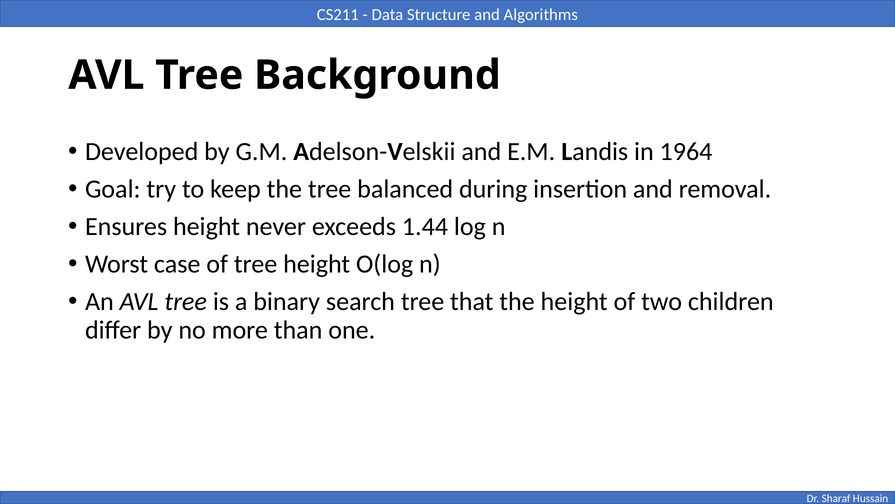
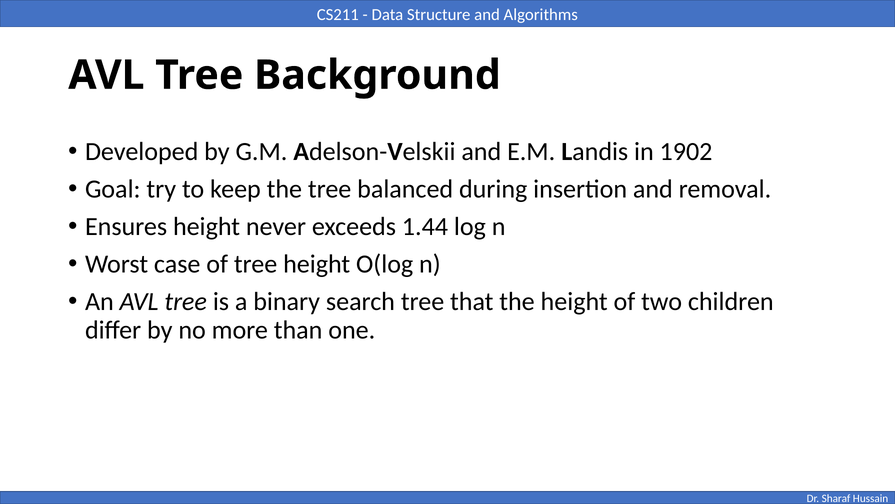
1964: 1964 -> 1902 (686, 151)
